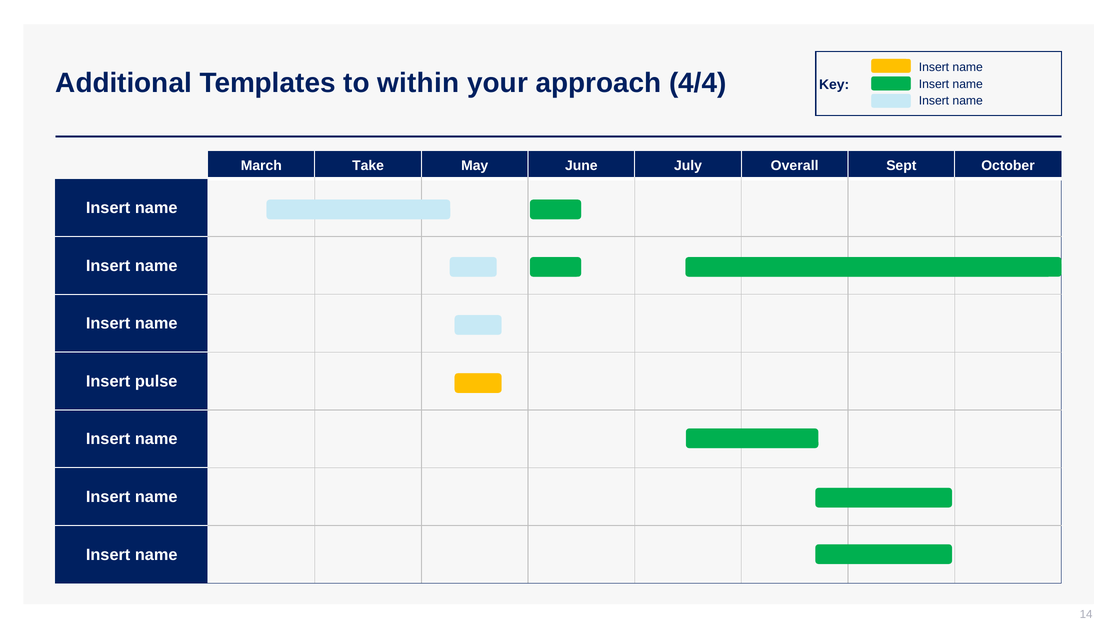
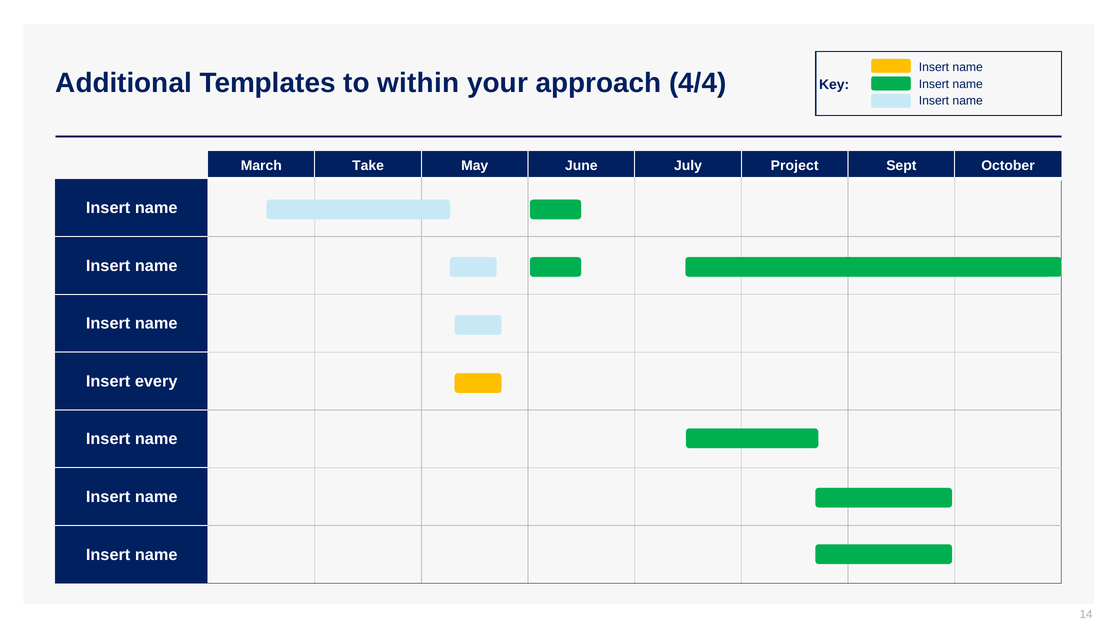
Overall: Overall -> Project (795, 165)
pulse: pulse -> every (156, 382)
